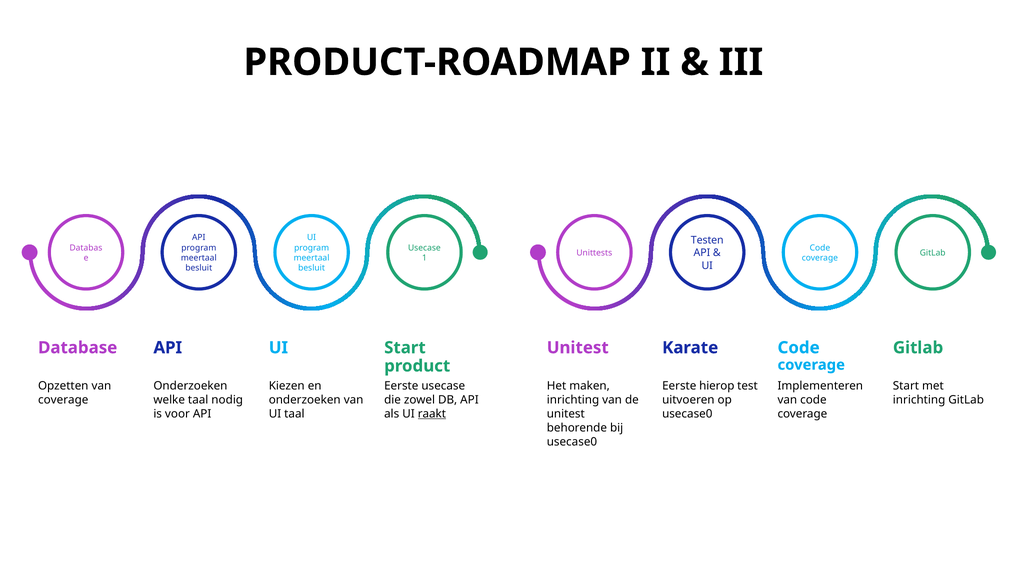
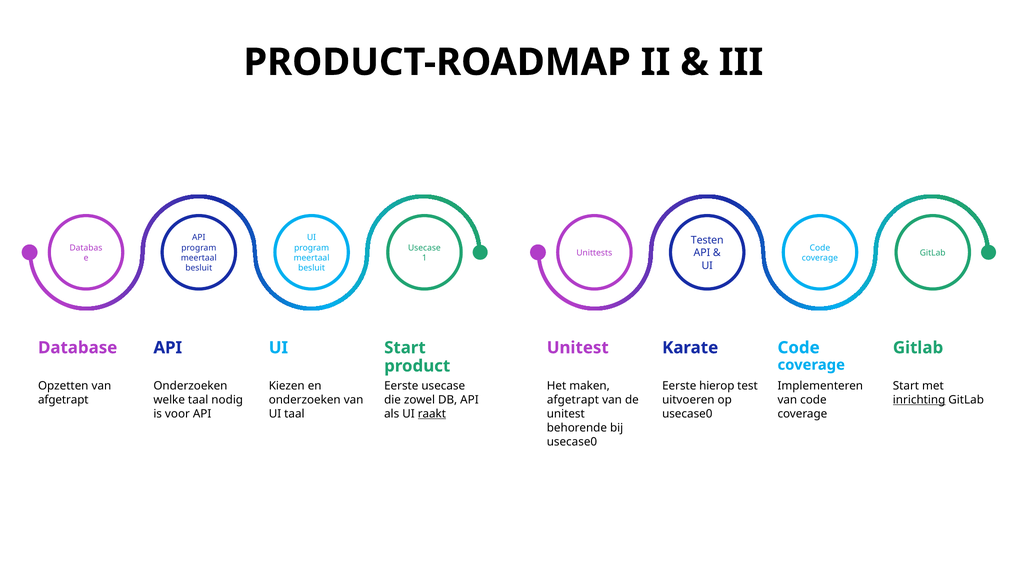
coverage: coverage -> afgetrapt (63, 400)
inrichting: inrichting -> afgetrapt (573, 400)
inrichting underline: none -> present (919, 400)
